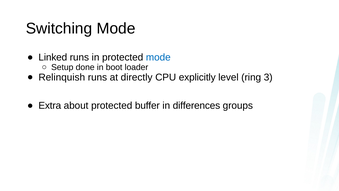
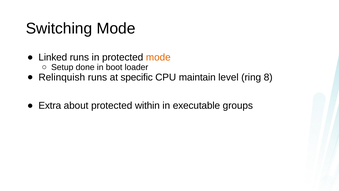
mode colour: blue -> orange (158, 57)
directly: directly -> specific (137, 77)
explicitly: explicitly -> maintain (197, 77)
3: 3 -> 8 (268, 77)
buffer: buffer -> within (147, 106)
differences: differences -> executable (196, 106)
